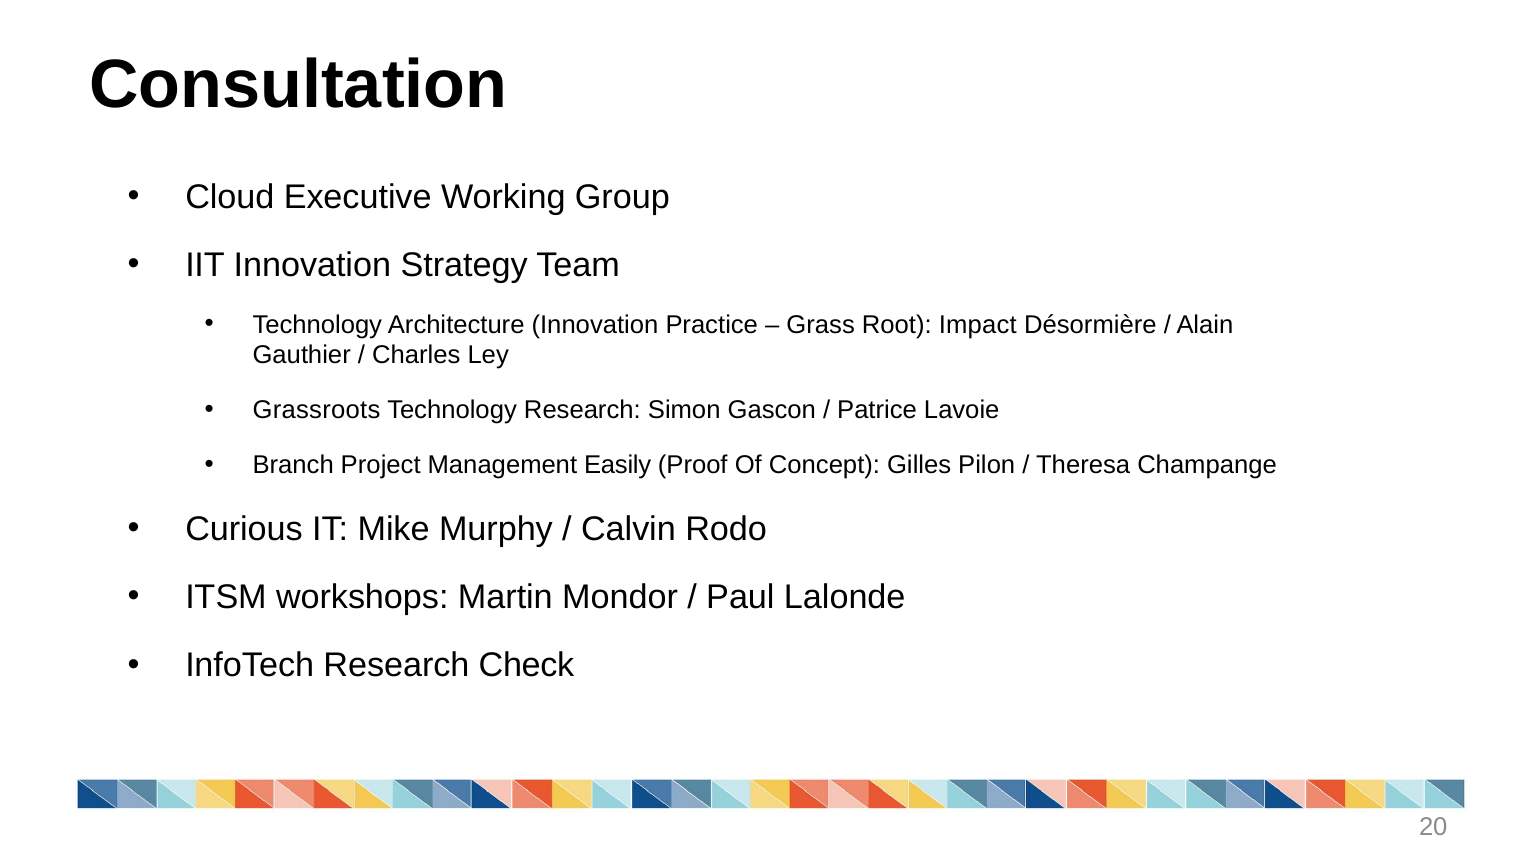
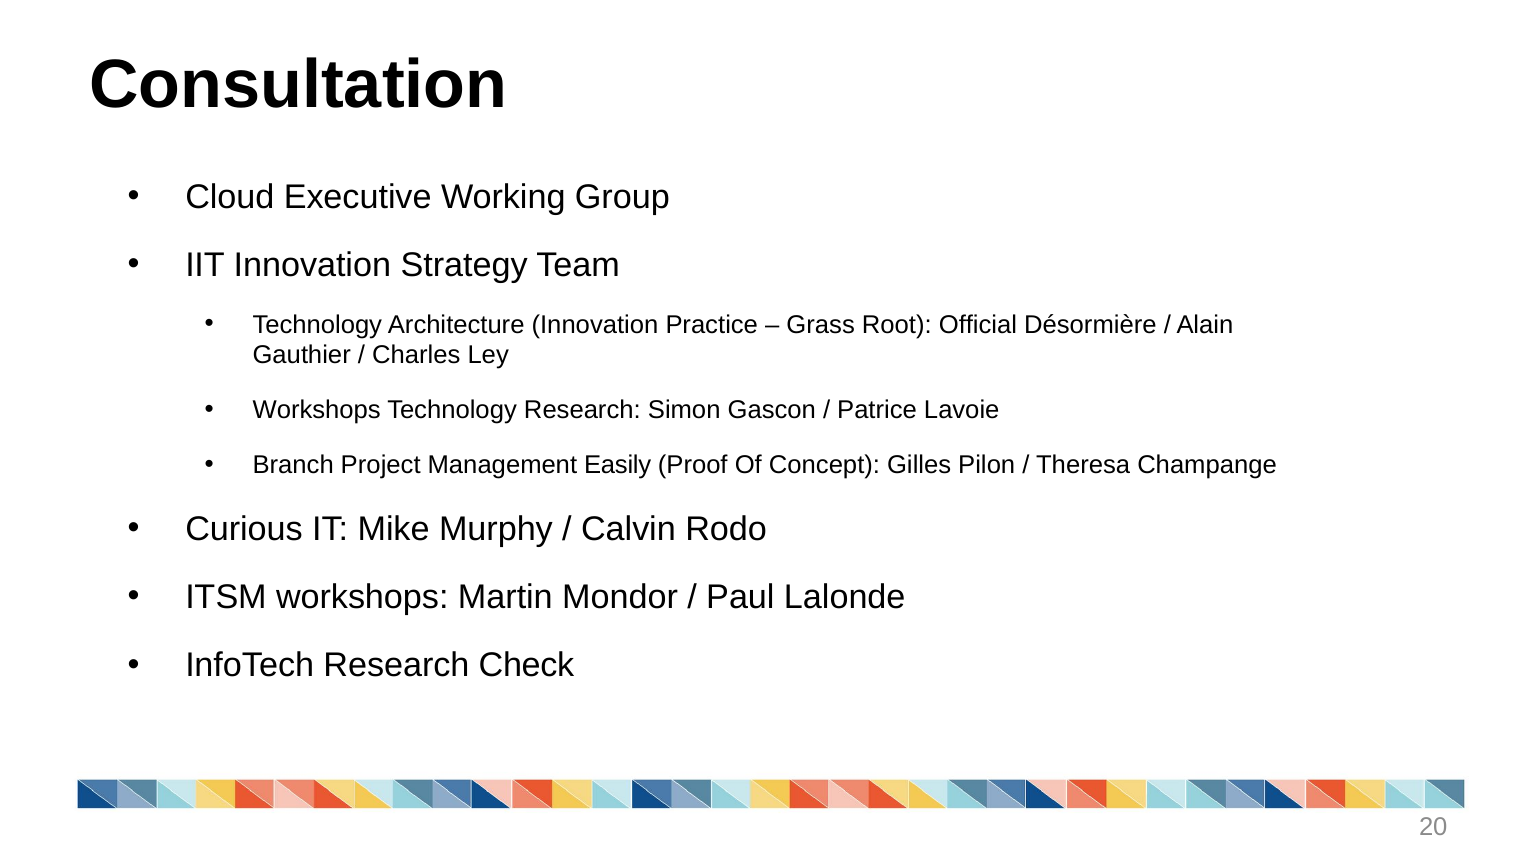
Impact: Impact -> Official (978, 325)
Grassroots: Grassroots -> Workshops (317, 410)
